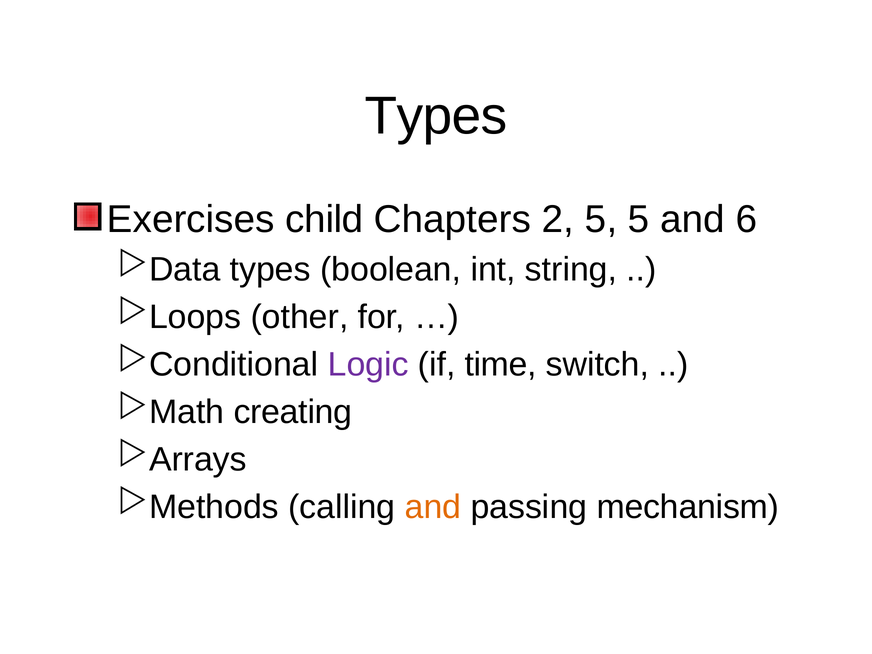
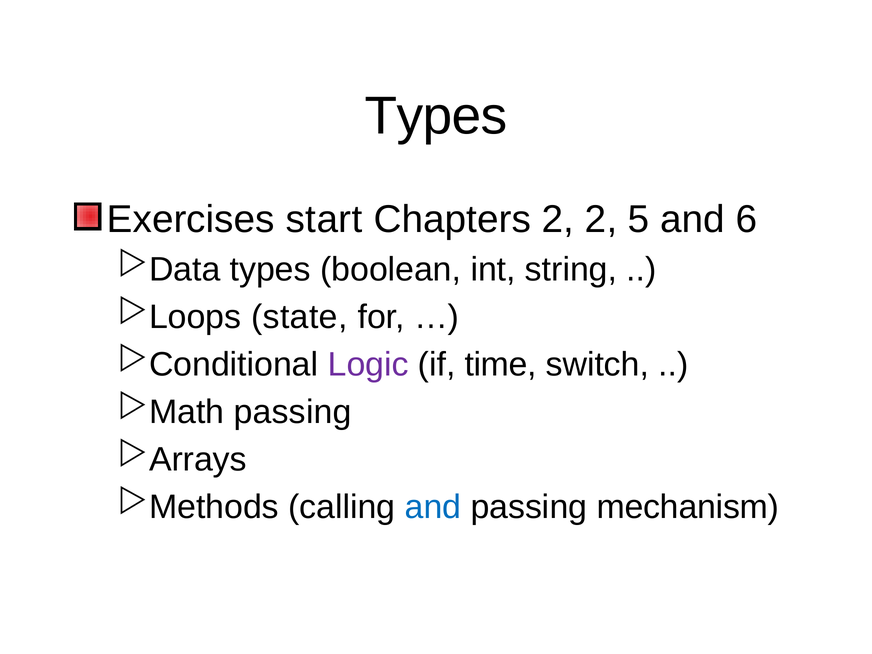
child: child -> start (324, 219)
2 5: 5 -> 2 (601, 219)
other: other -> state (299, 317)
creating: creating -> passing (293, 412)
and colour: orange -> blue (433, 507)
